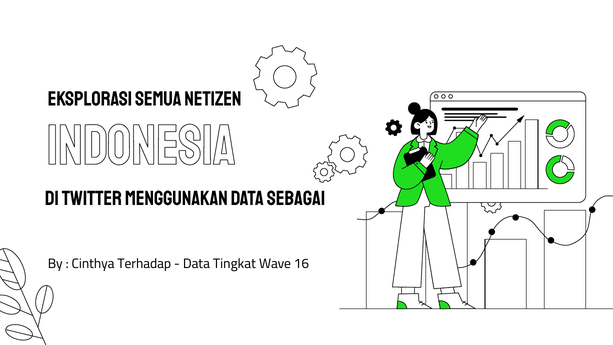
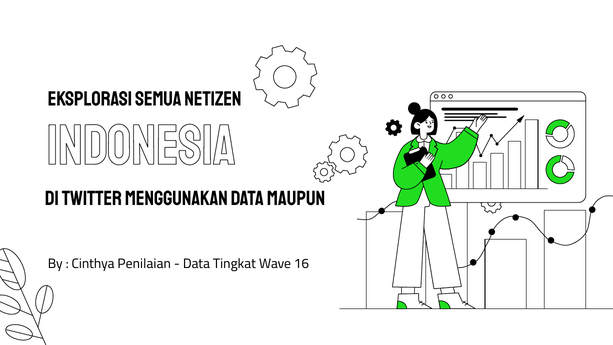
sebagai: sebagai -> maupun (296, 199)
Terhadap: Terhadap -> Penilaian (144, 264)
